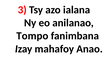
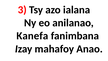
Tompo: Tompo -> Kanefa (32, 36)
